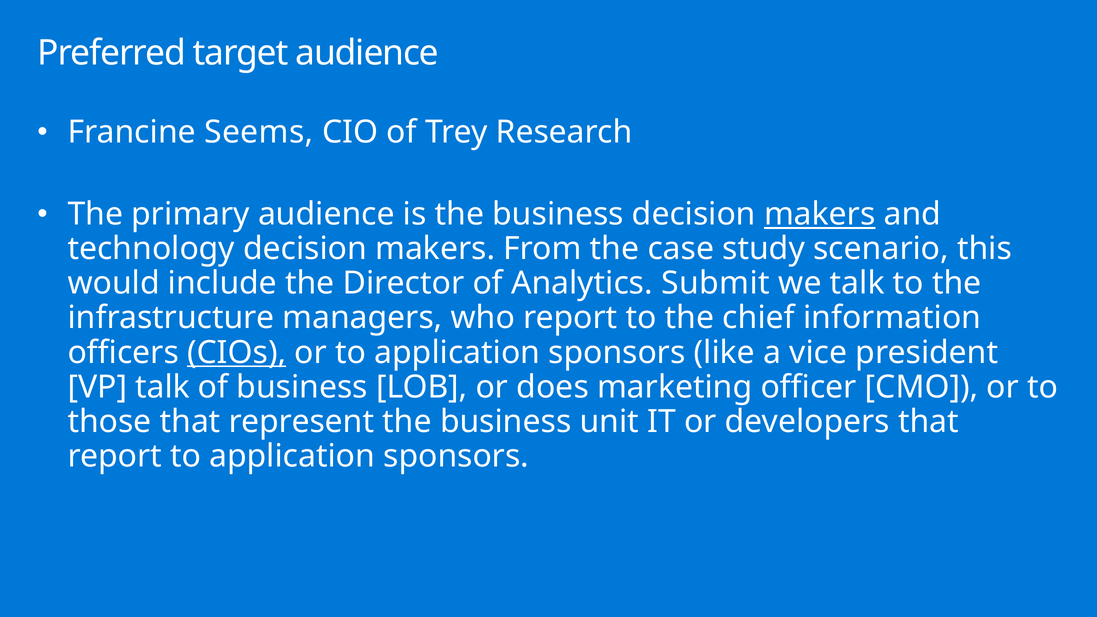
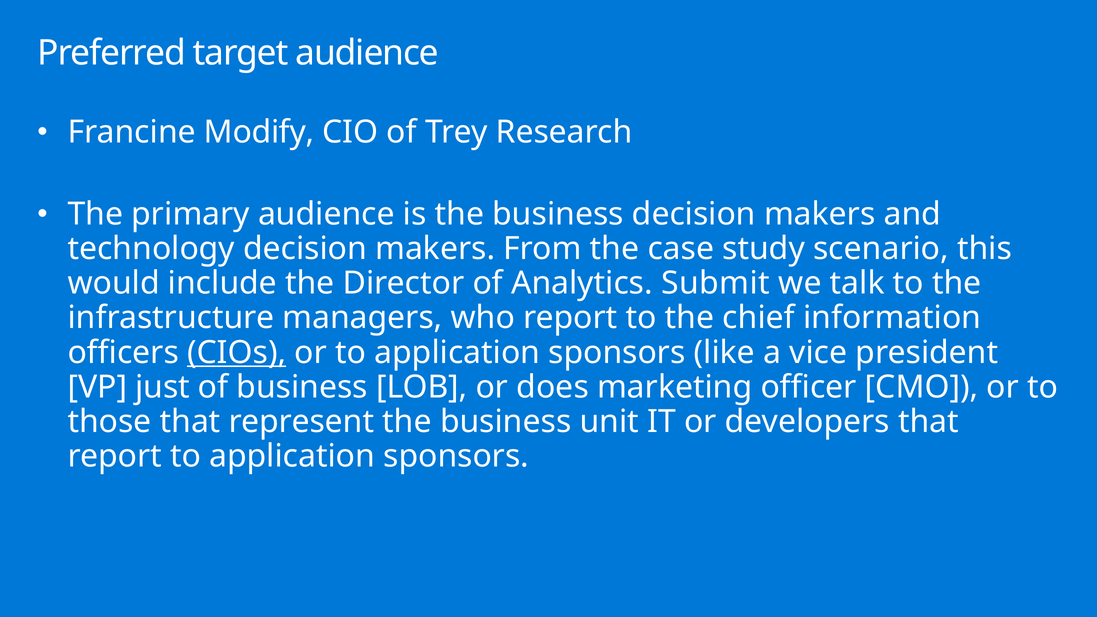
Seems: Seems -> Modify (259, 132)
makers underline: present -> none (820, 214)
VP talk: talk -> just (163, 387)
